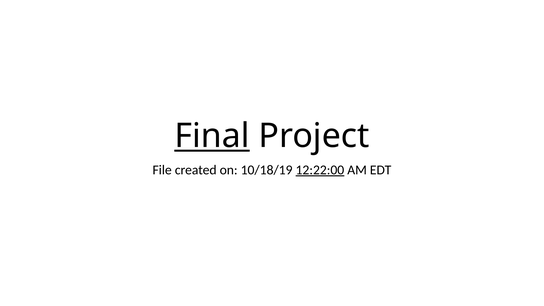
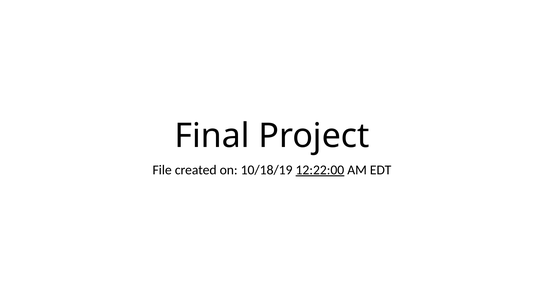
Final underline: present -> none (212, 136)
